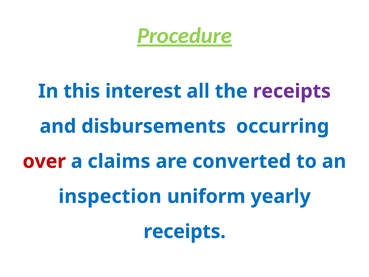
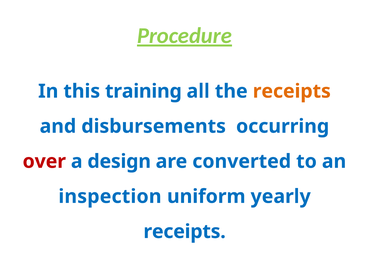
interest: interest -> training (143, 91)
receipts colour: purple -> orange (292, 91)
claims: claims -> design (119, 161)
